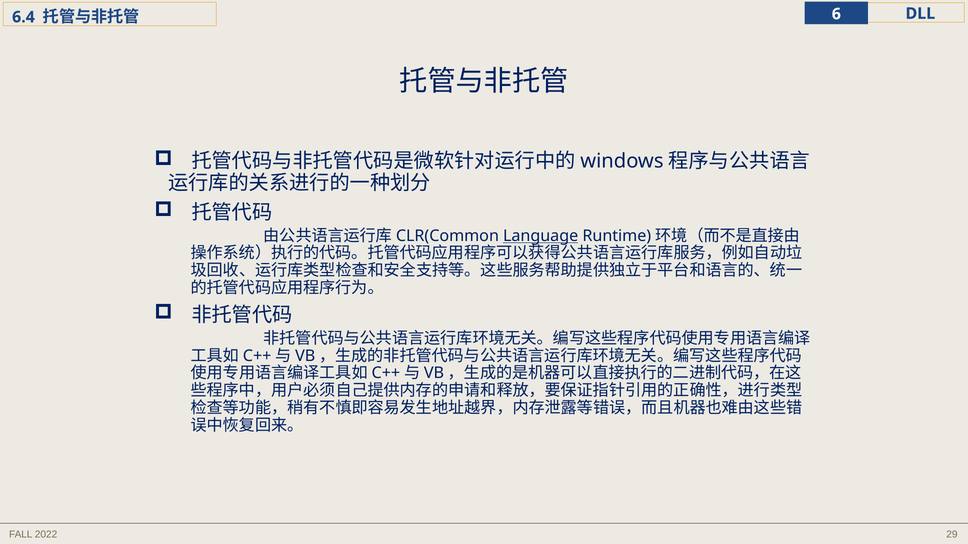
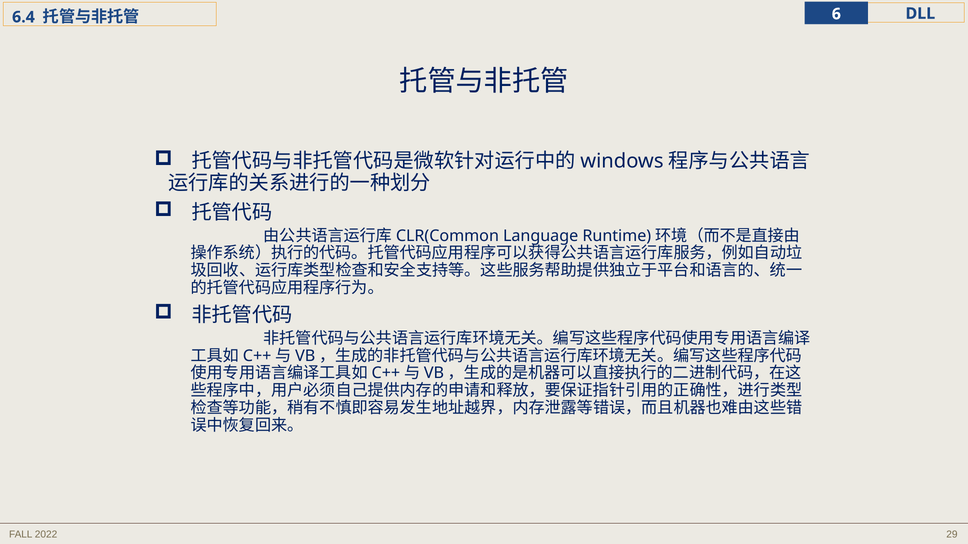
Language underline: present -> none (541, 236)
